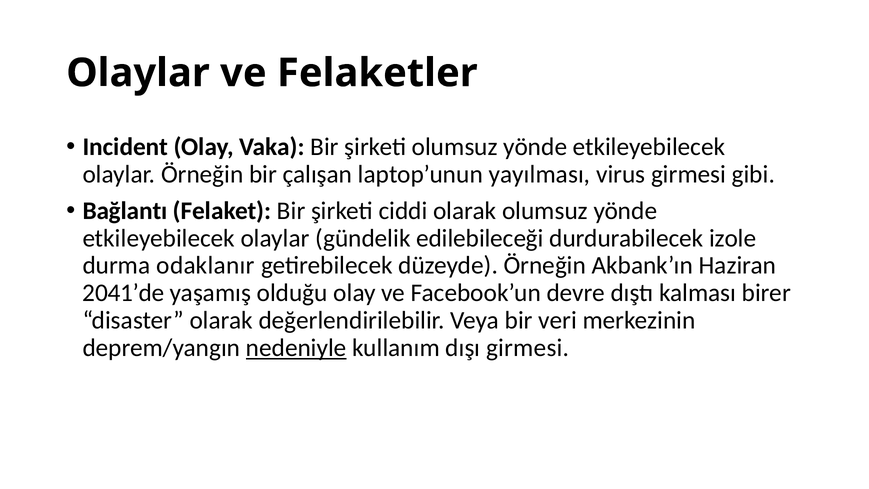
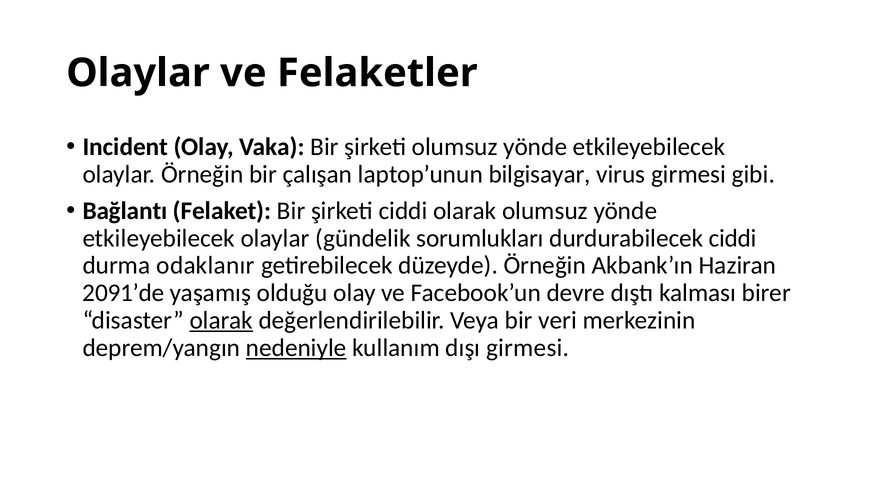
yayılması: yayılması -> bilgisayar (540, 174)
edilebileceği: edilebileceği -> sorumlukları (480, 238)
durdurabilecek izole: izole -> ciddi (733, 238)
2041’de: 2041’de -> 2091’de (124, 293)
olarak underline: none -> present (221, 320)
